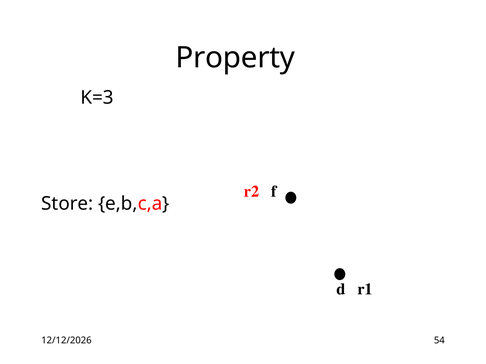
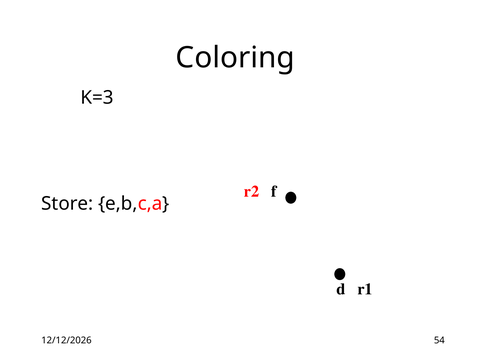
Property: Property -> Coloring (235, 58)
